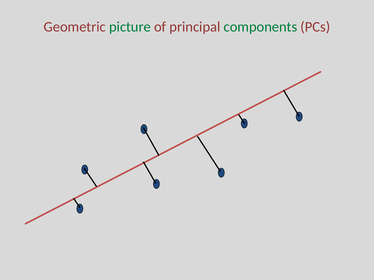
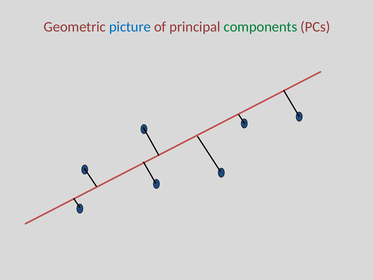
picture colour: green -> blue (130, 27)
